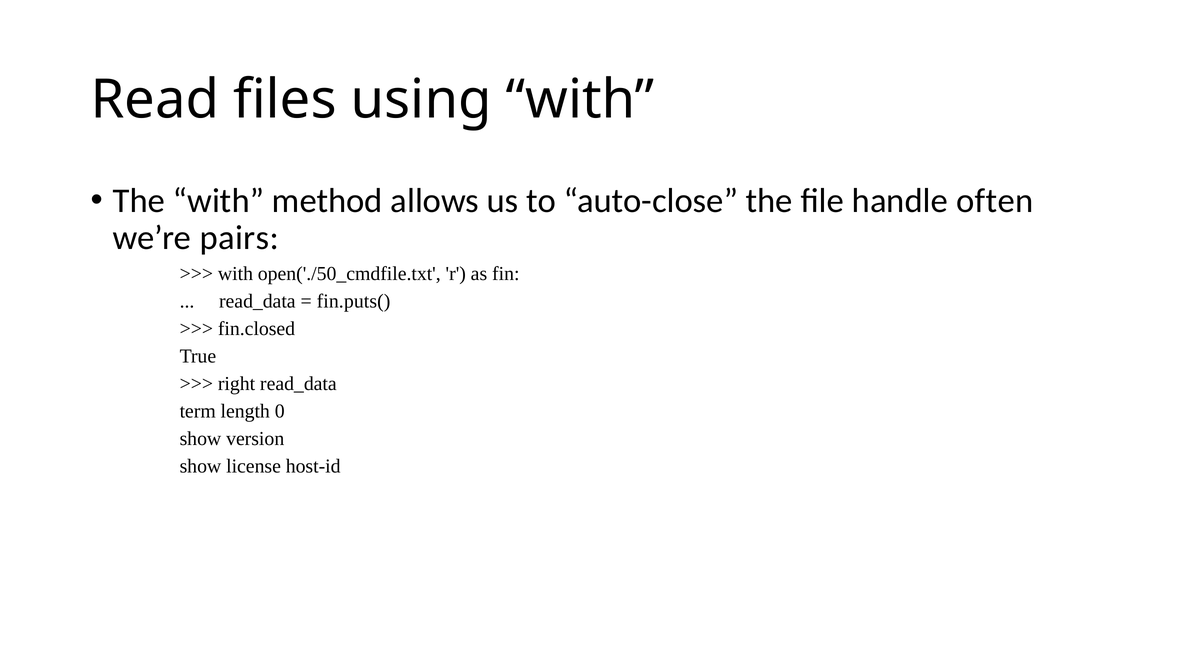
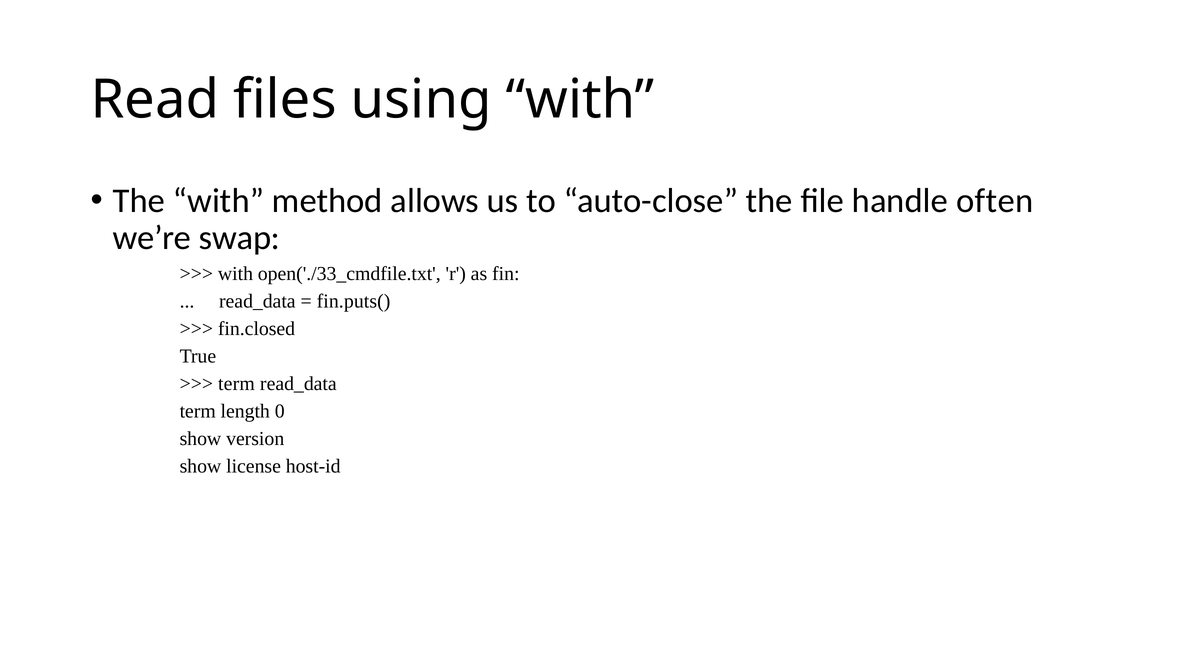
pairs: pairs -> swap (240, 238)
open('./50_cmdfile.txt: open('./50_cmdfile.txt -> open('./33_cmdfile.txt (349, 274)
right: right -> term (236, 384)
